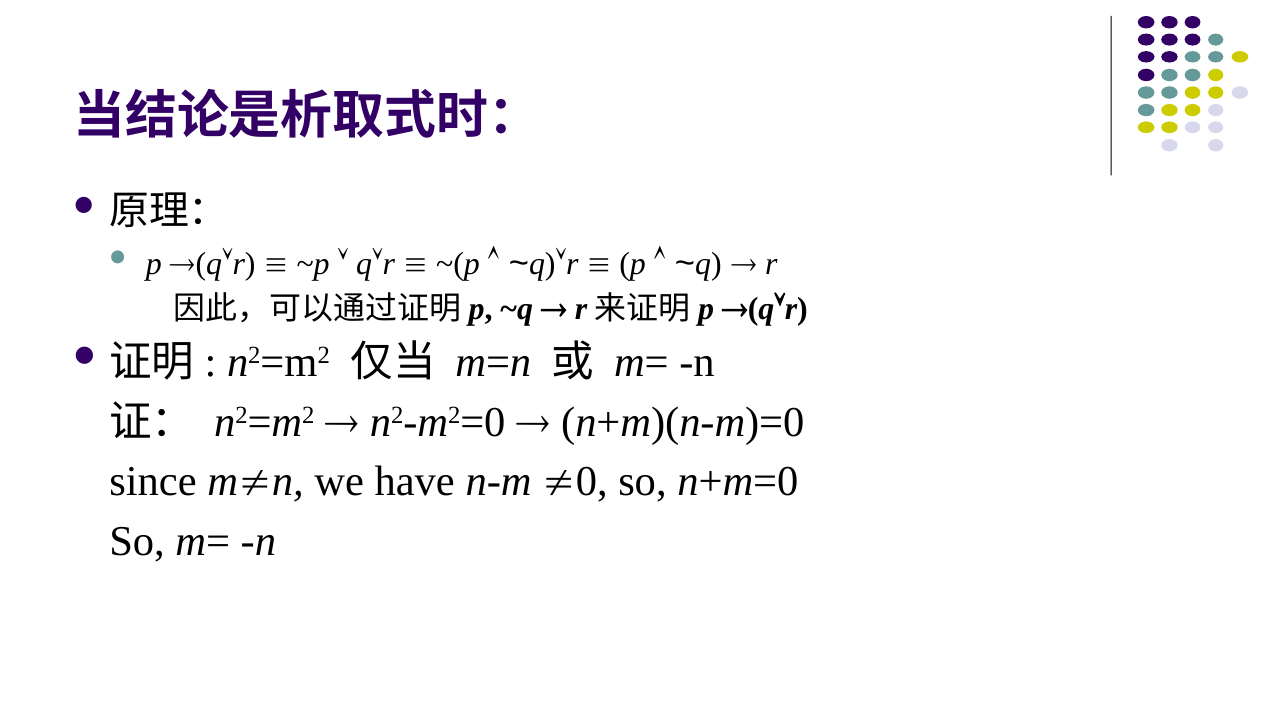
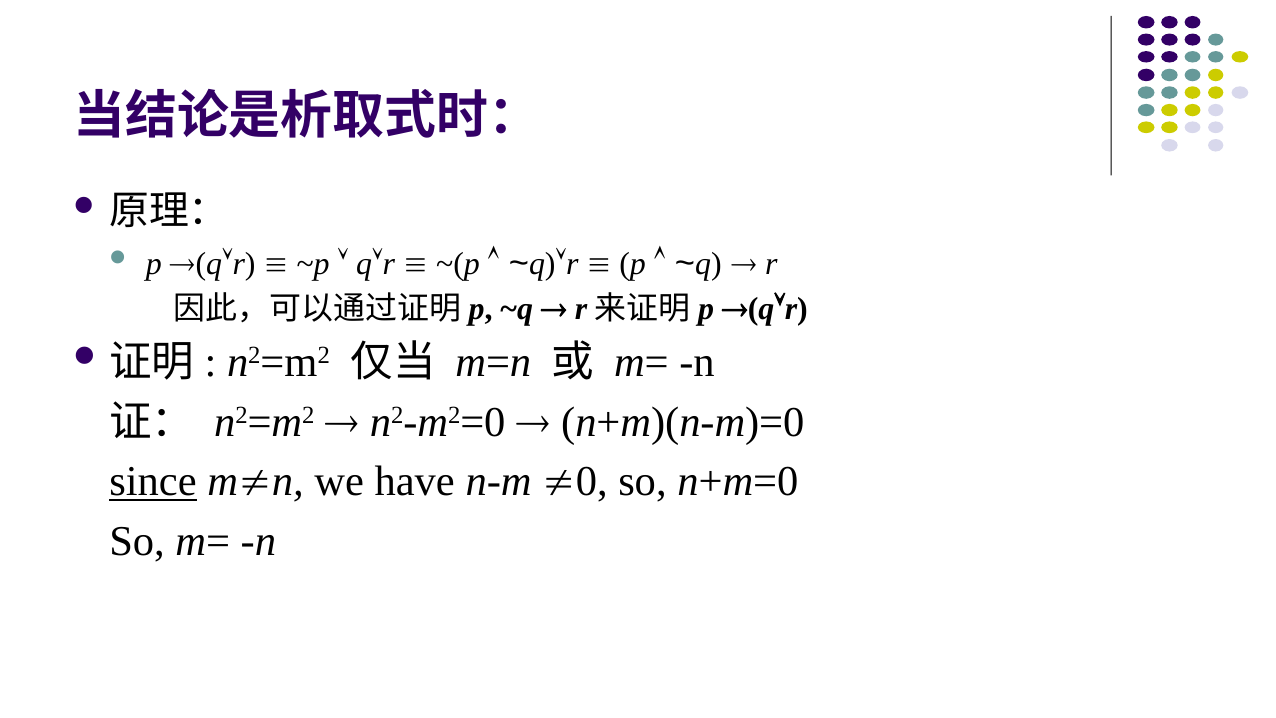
since underline: none -> present (153, 482)
